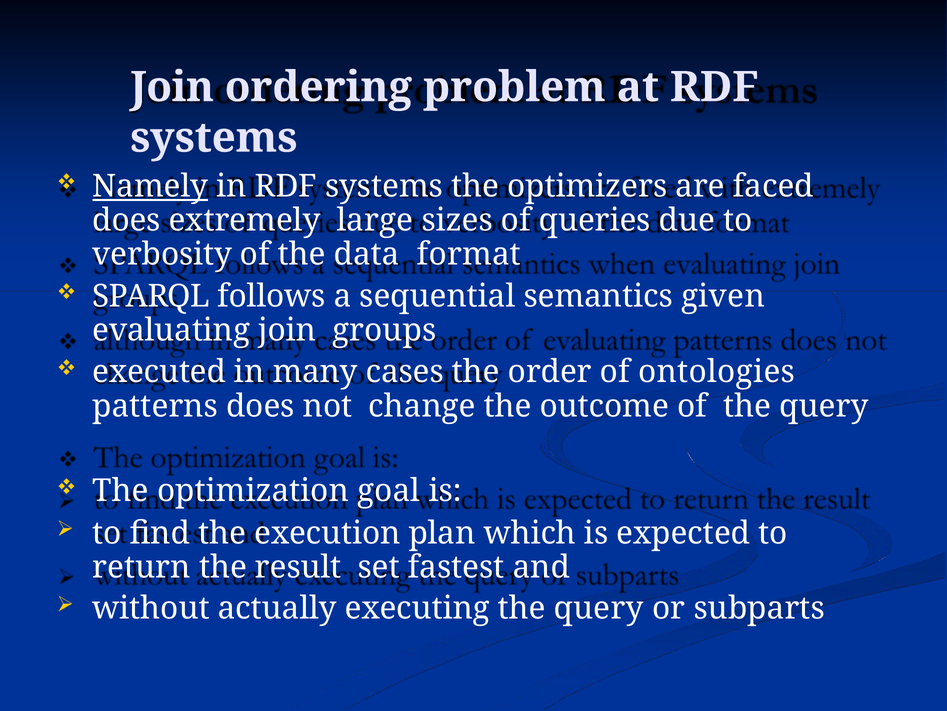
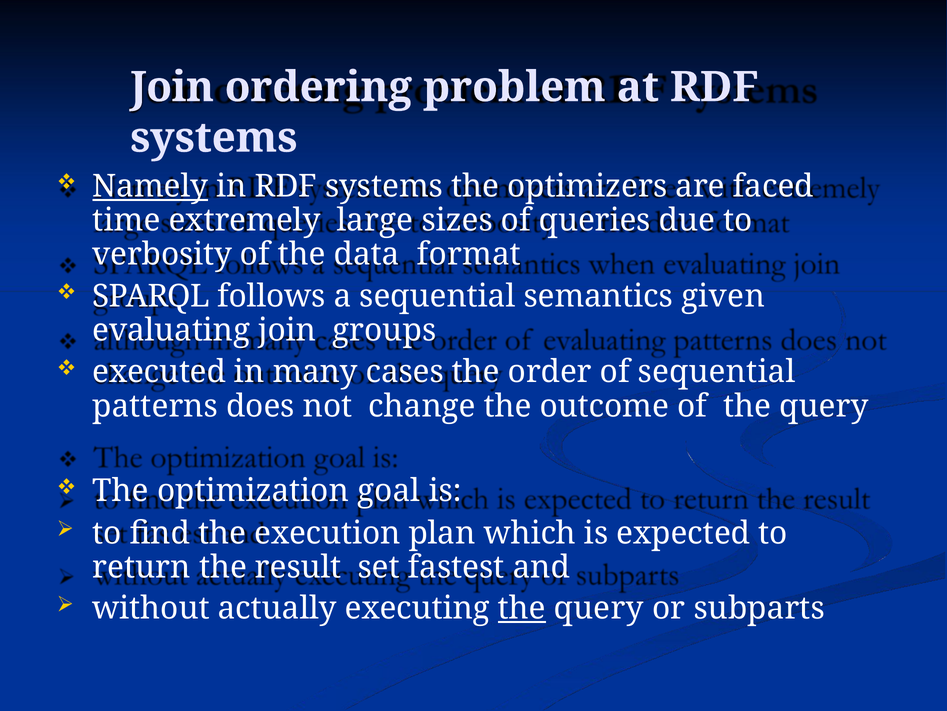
does: does -> time (126, 220)
of ontologies: ontologies -> sequential (717, 372)
the underline: none -> present (522, 608)
